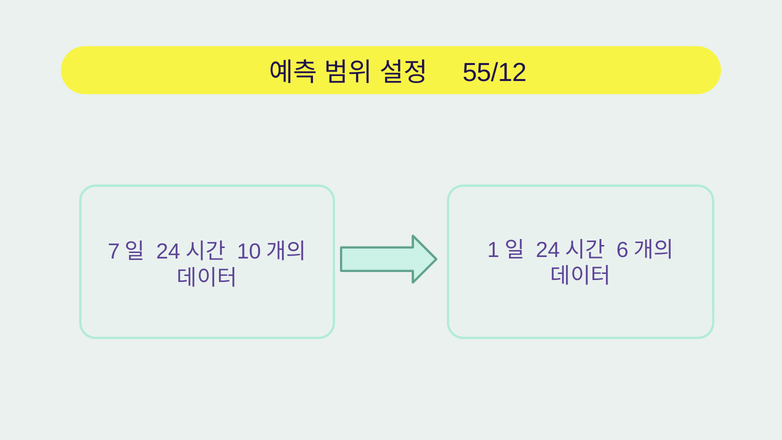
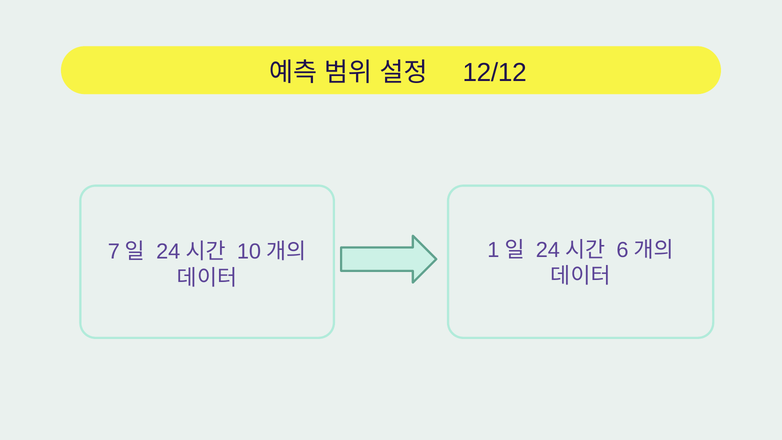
55/12: 55/12 -> 12/12 (495, 73)
